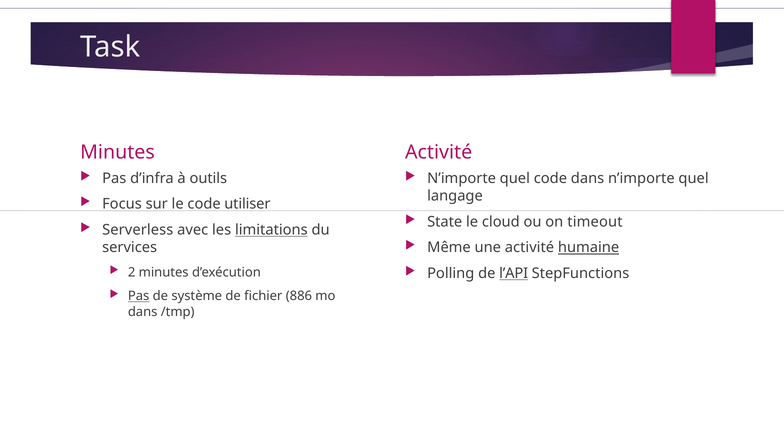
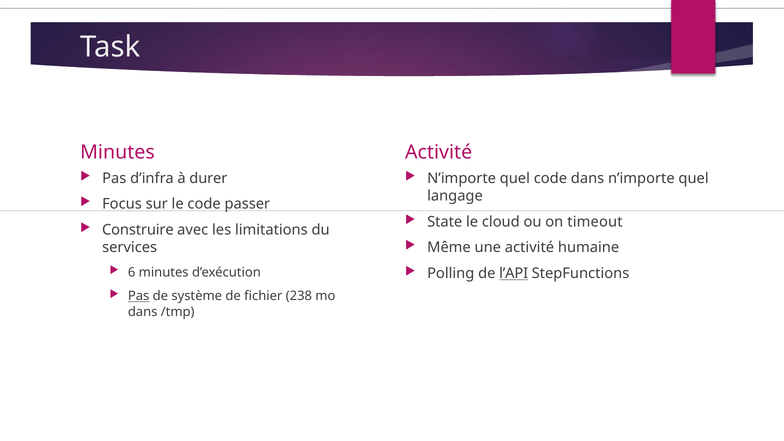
outils: outils -> durer (208, 178)
utiliser: utiliser -> passer (247, 204)
Serverless: Serverless -> Construire (138, 230)
limitations underline: present -> none (271, 230)
humaine underline: present -> none (589, 248)
2: 2 -> 6 (132, 272)
886: 886 -> 238 (299, 296)
